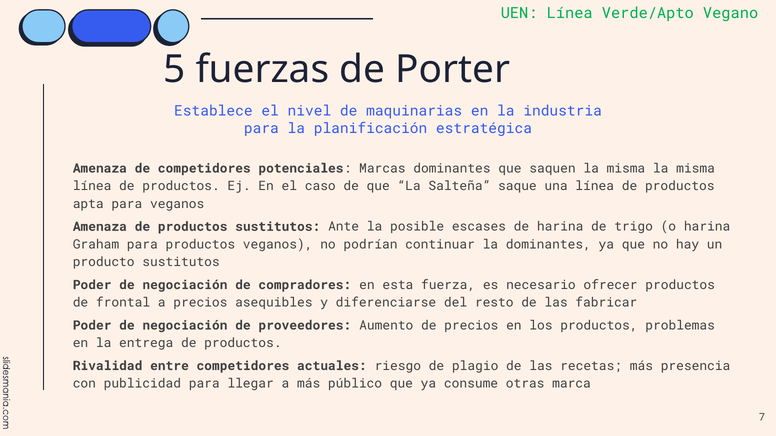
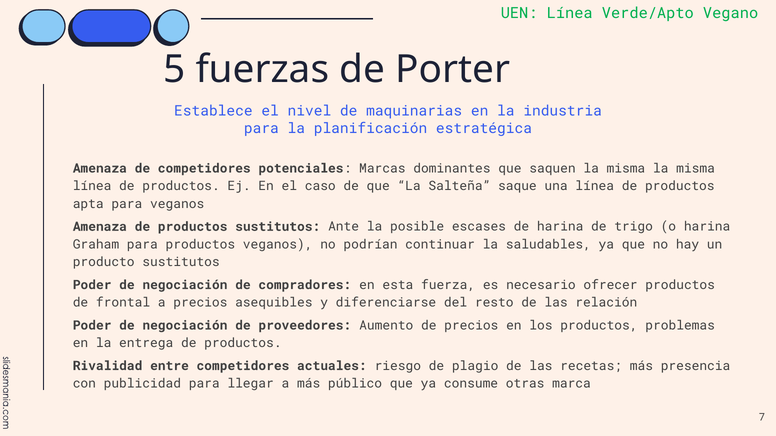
la dominantes: dominantes -> saludables (548, 245)
fabricar: fabricar -> relación (606, 303)
